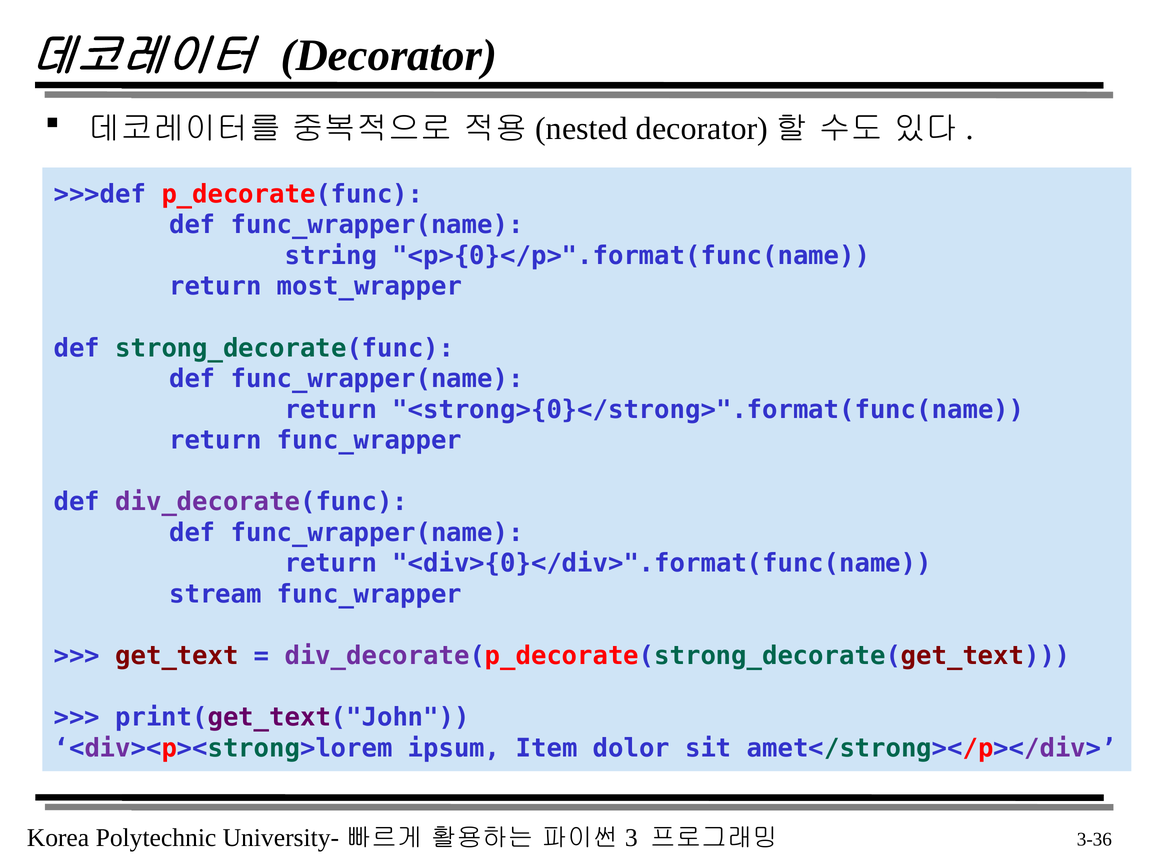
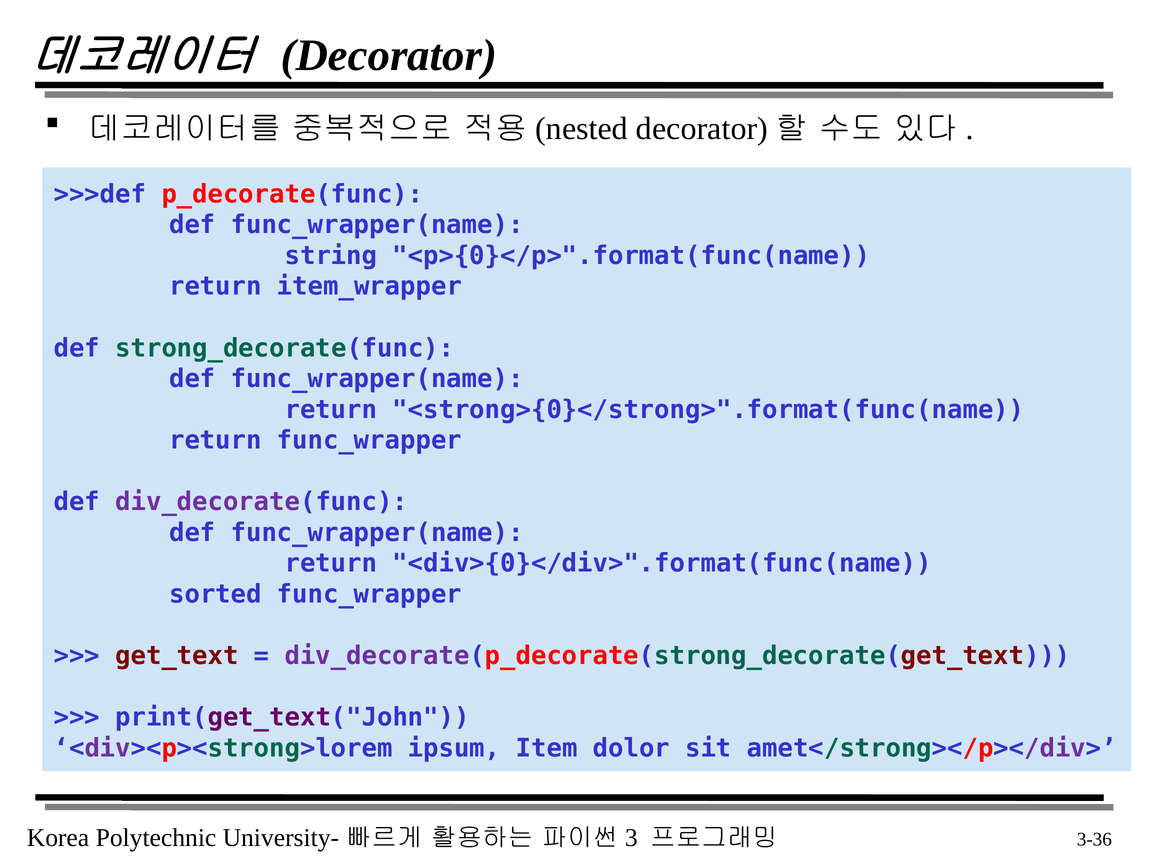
most_wrapper: most_wrapper -> item_wrapper (369, 287)
stream: stream -> sorted (215, 594)
